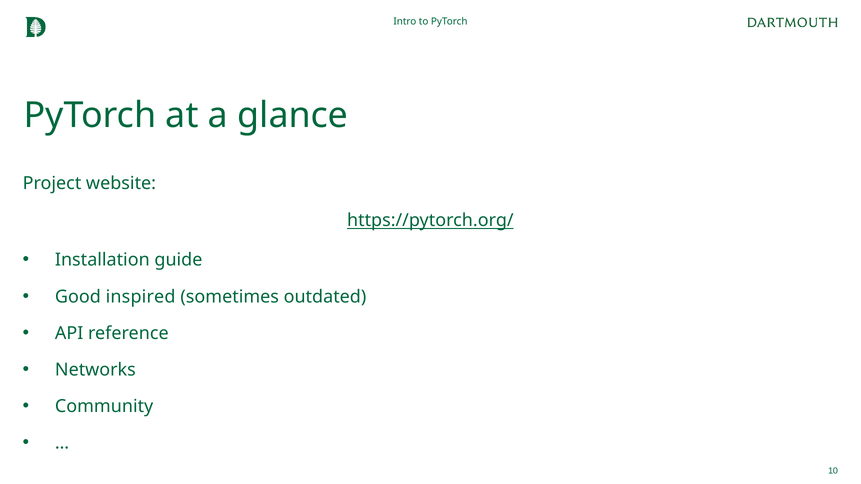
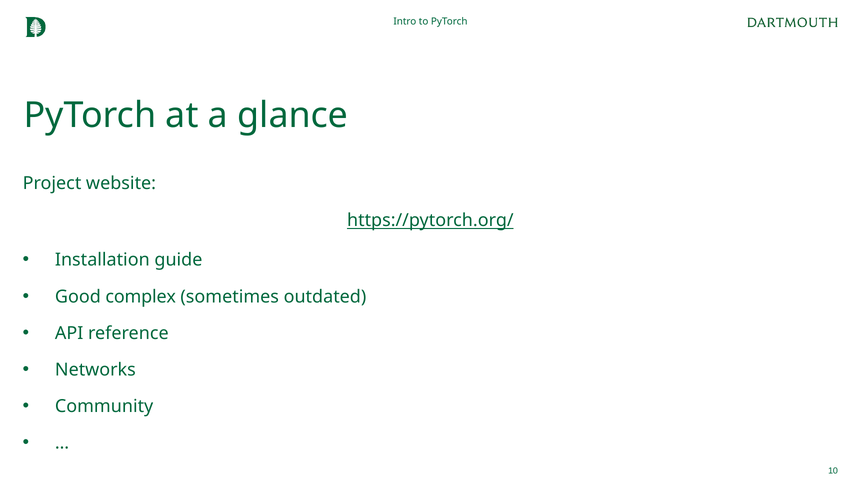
inspired: inspired -> complex (141, 297)
